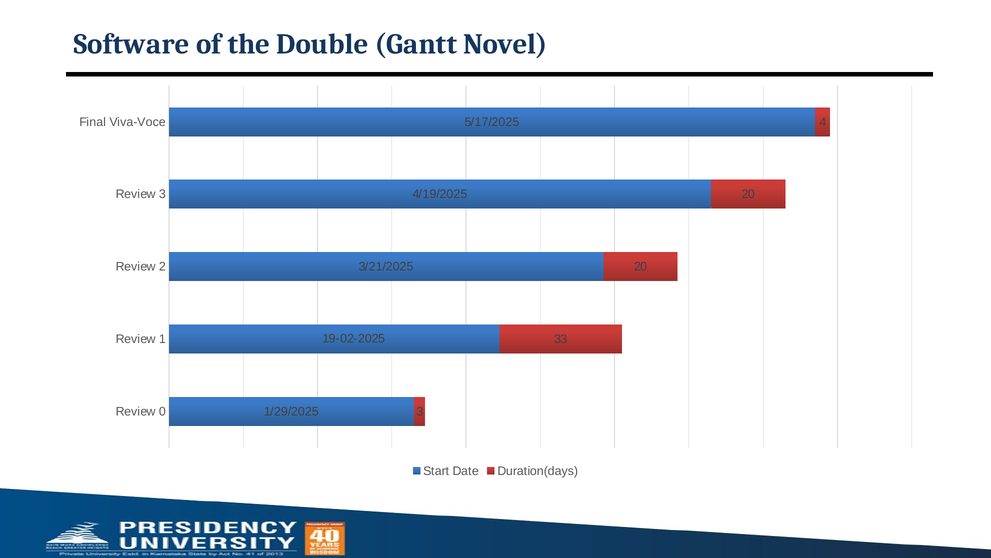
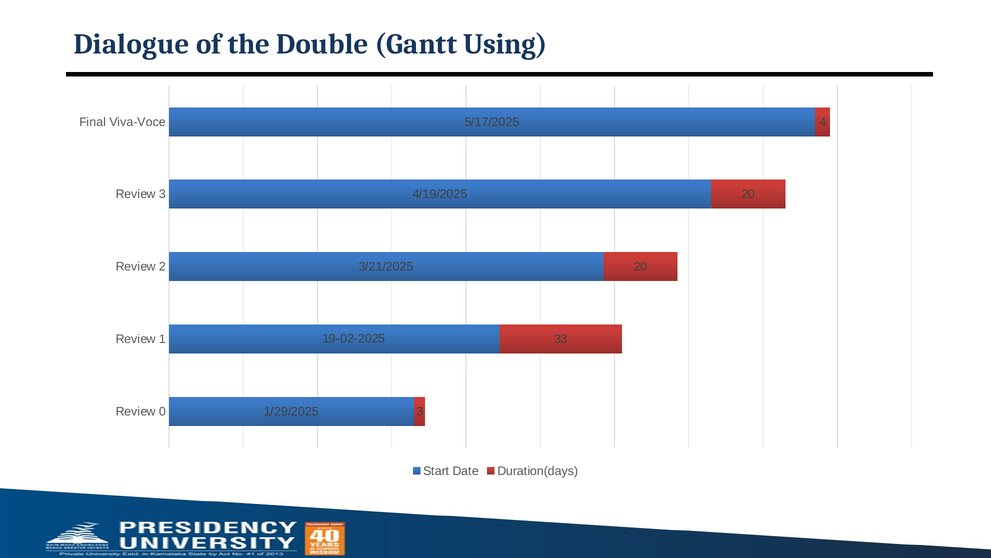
Software: Software -> Dialogue (132, 44)
Novel: Novel -> Using (505, 44)
